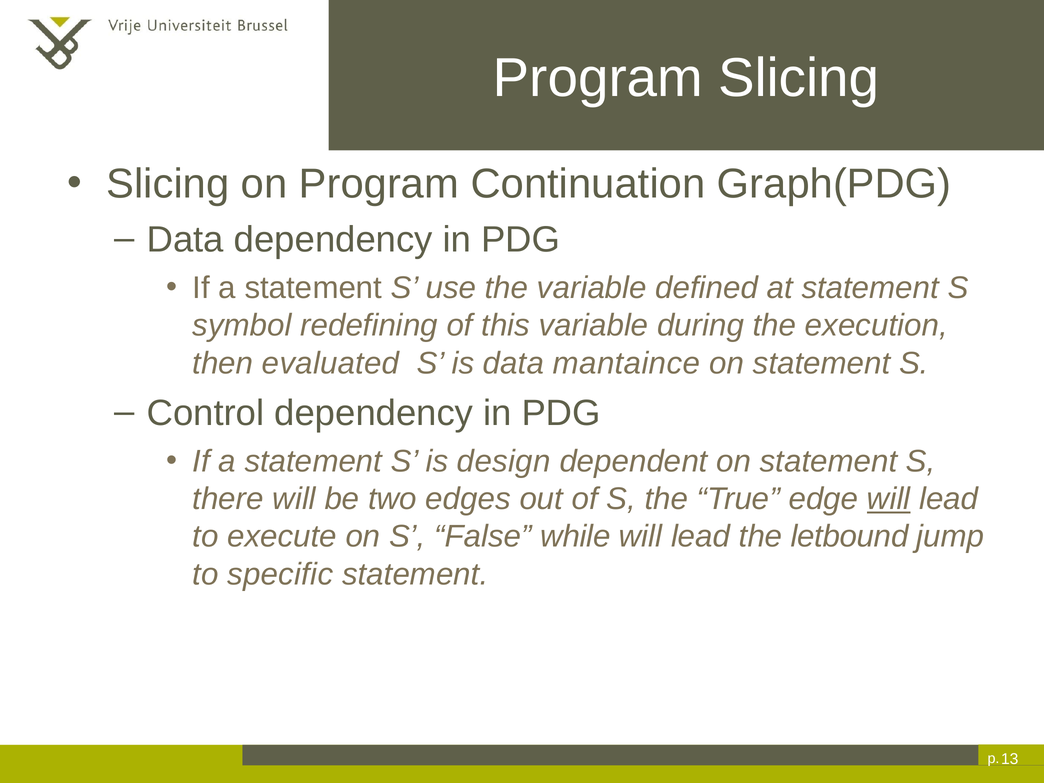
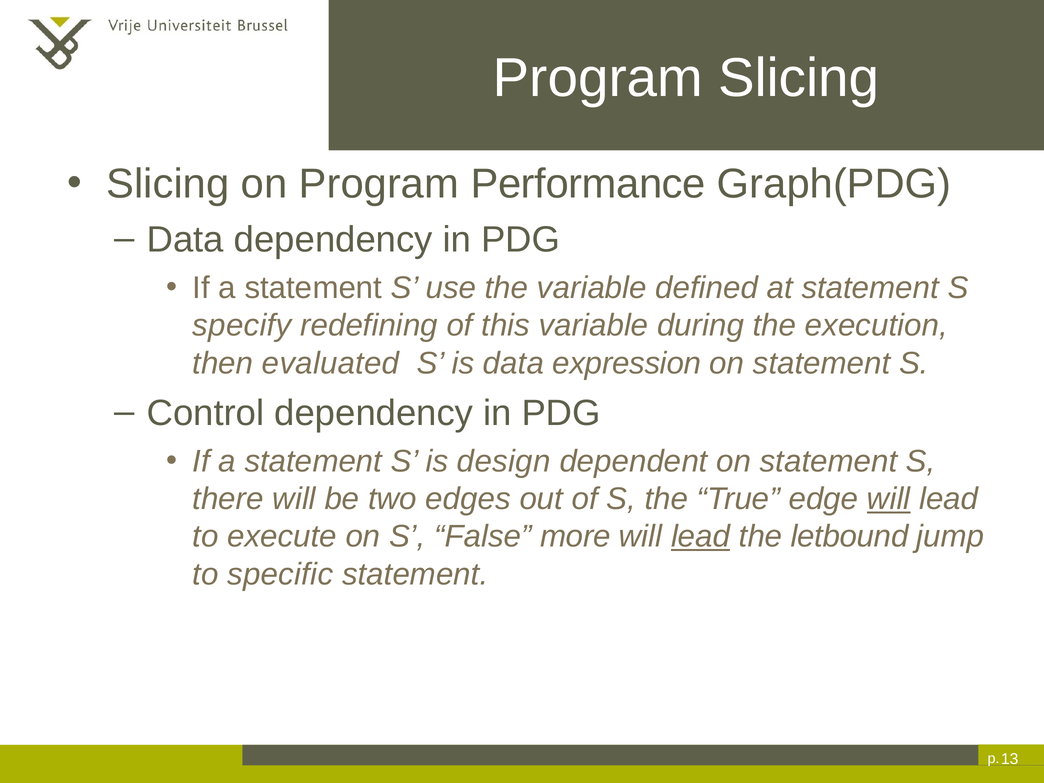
Continuation: Continuation -> Performance (588, 184)
symbol: symbol -> specify (242, 326)
mantaince: mantaince -> expression (627, 363)
while: while -> more (575, 537)
lead underline: none -> present (701, 537)
